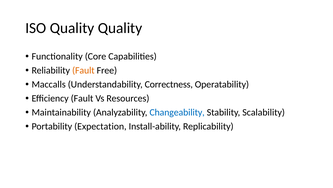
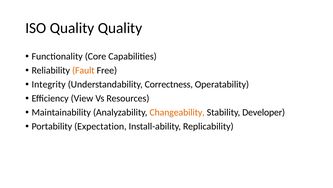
Maccalls: Maccalls -> Integrity (49, 84)
Efficiency Fault: Fault -> View (82, 98)
Changeability colour: blue -> orange (177, 112)
Scalability: Scalability -> Developer (264, 112)
